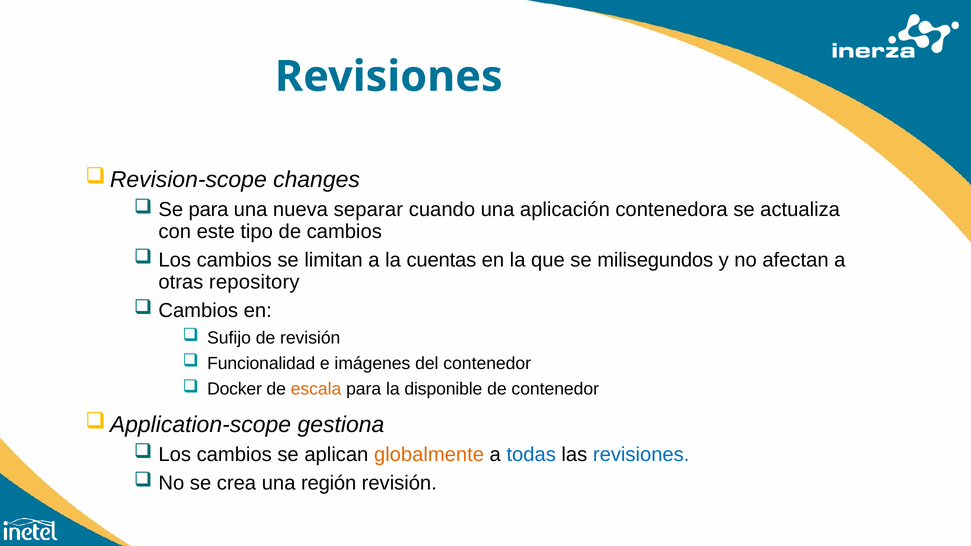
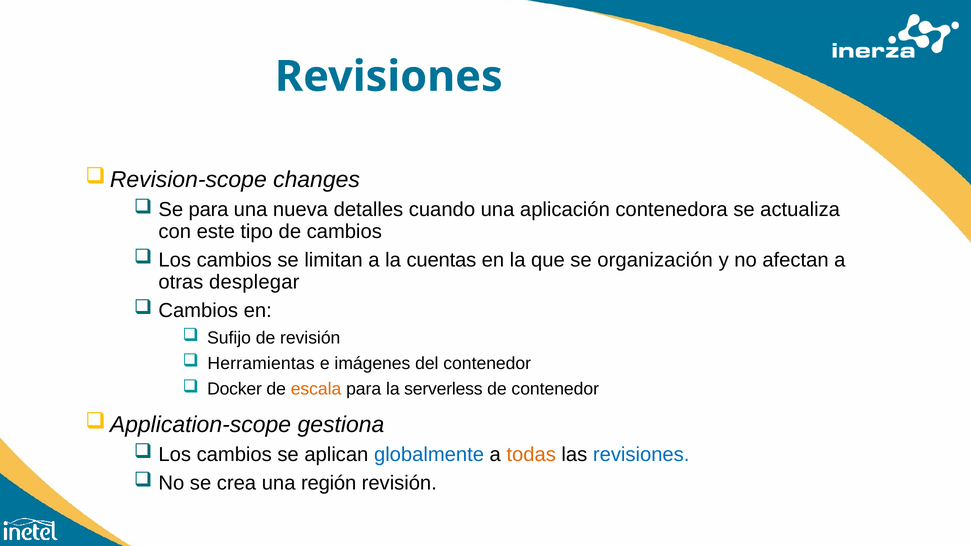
separar: separar -> detalles (368, 210)
milisegundos: milisegundos -> organización (655, 260)
repository: repository -> desplegar (254, 282)
Funcionalidad: Funcionalidad -> Herramientas (261, 364)
disponible: disponible -> serverless (443, 389)
globalmente colour: orange -> blue (429, 455)
todas colour: blue -> orange (531, 455)
